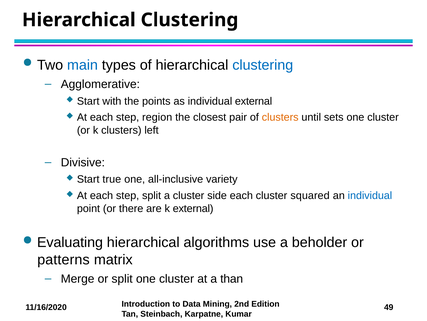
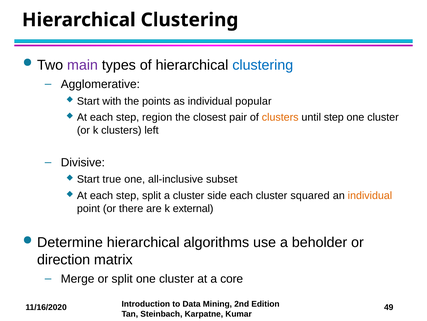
main colour: blue -> purple (82, 65)
individual external: external -> popular (253, 101)
until sets: sets -> step (334, 117)
variety: variety -> subset (222, 179)
individual colour: blue -> orange (370, 195)
Evaluating: Evaluating -> Determine (70, 242)
patterns: patterns -> direction (64, 259)
than: than -> core (232, 278)
